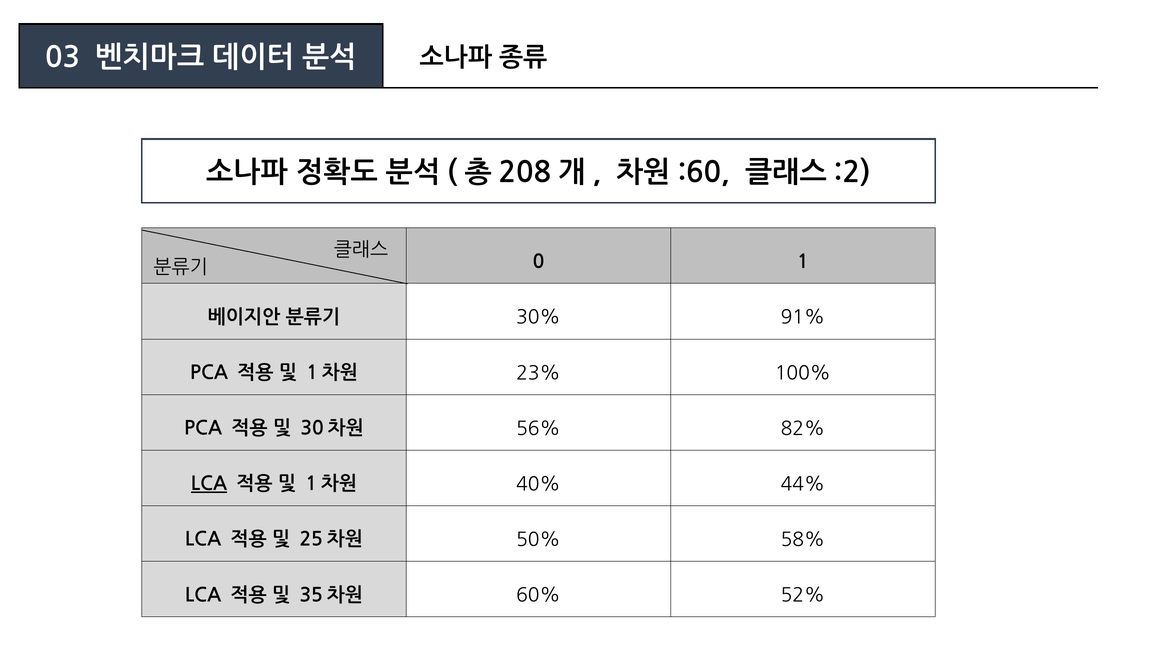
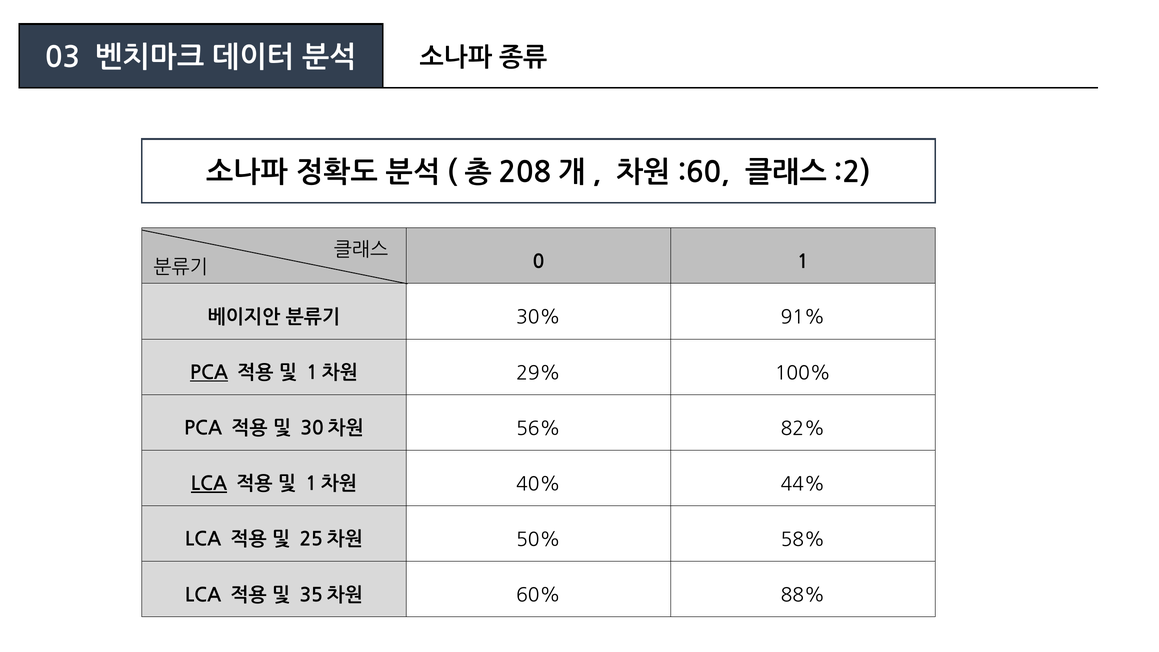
PCA underline: none -> present (209, 373)
23%: 23% -> 29% (538, 373)
52%: 52% -> 88% (803, 595)
